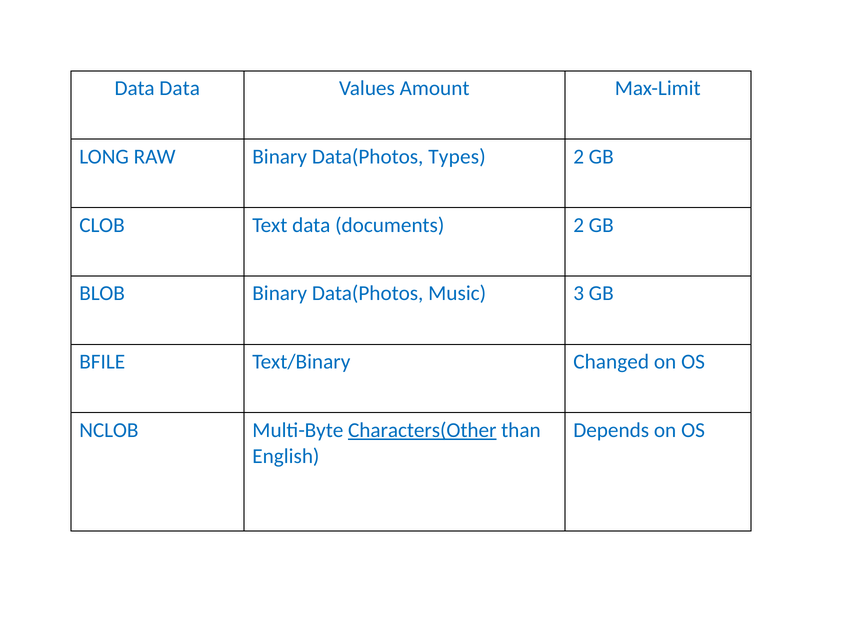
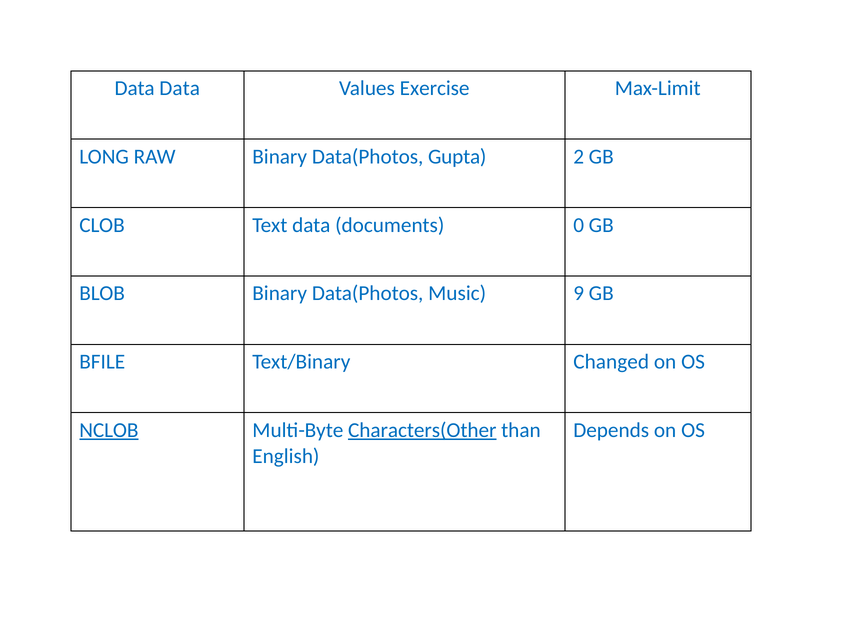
Amount: Amount -> Exercise (435, 88)
Types: Types -> Gupta (457, 157)
documents 2: 2 -> 0 (579, 225)
3: 3 -> 9 (579, 294)
NCLOB underline: none -> present (109, 431)
